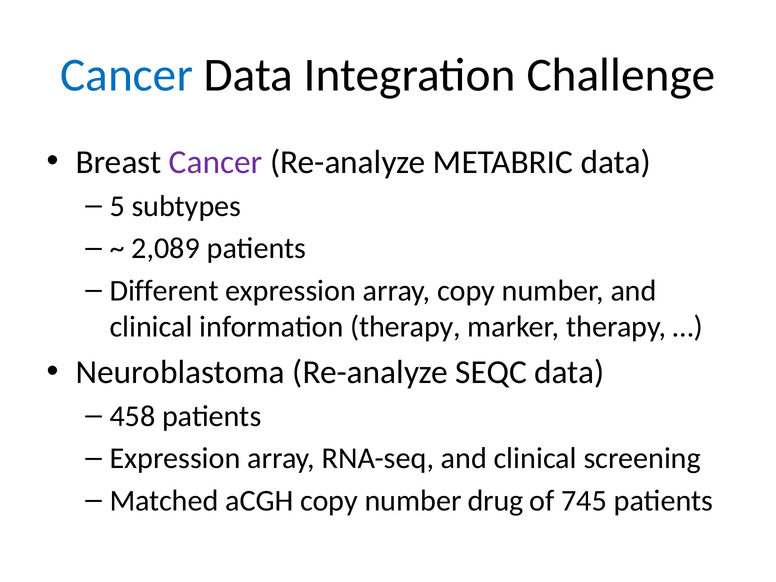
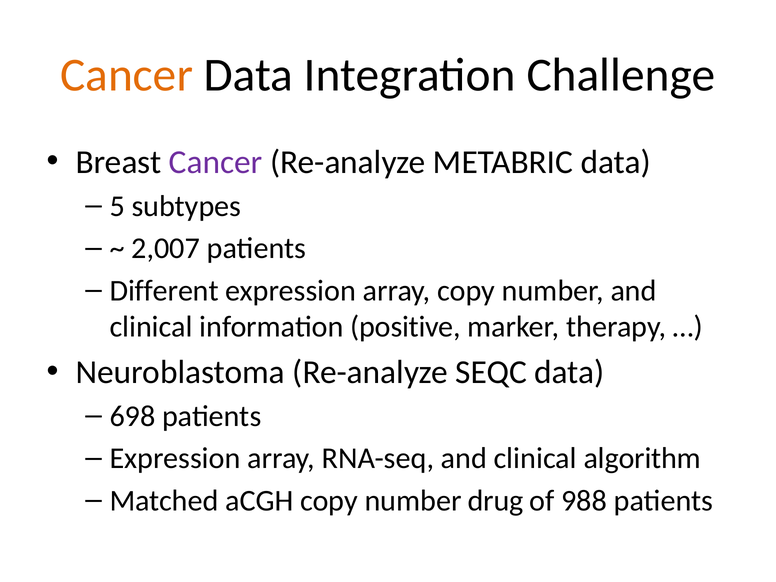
Cancer colour: blue -> orange (127, 75)
2,089: 2,089 -> 2,007 (166, 248)
information therapy: therapy -> positive (406, 327)
458: 458 -> 698 (133, 416)
screening: screening -> algorithm (642, 458)
745: 745 -> 988 (584, 501)
